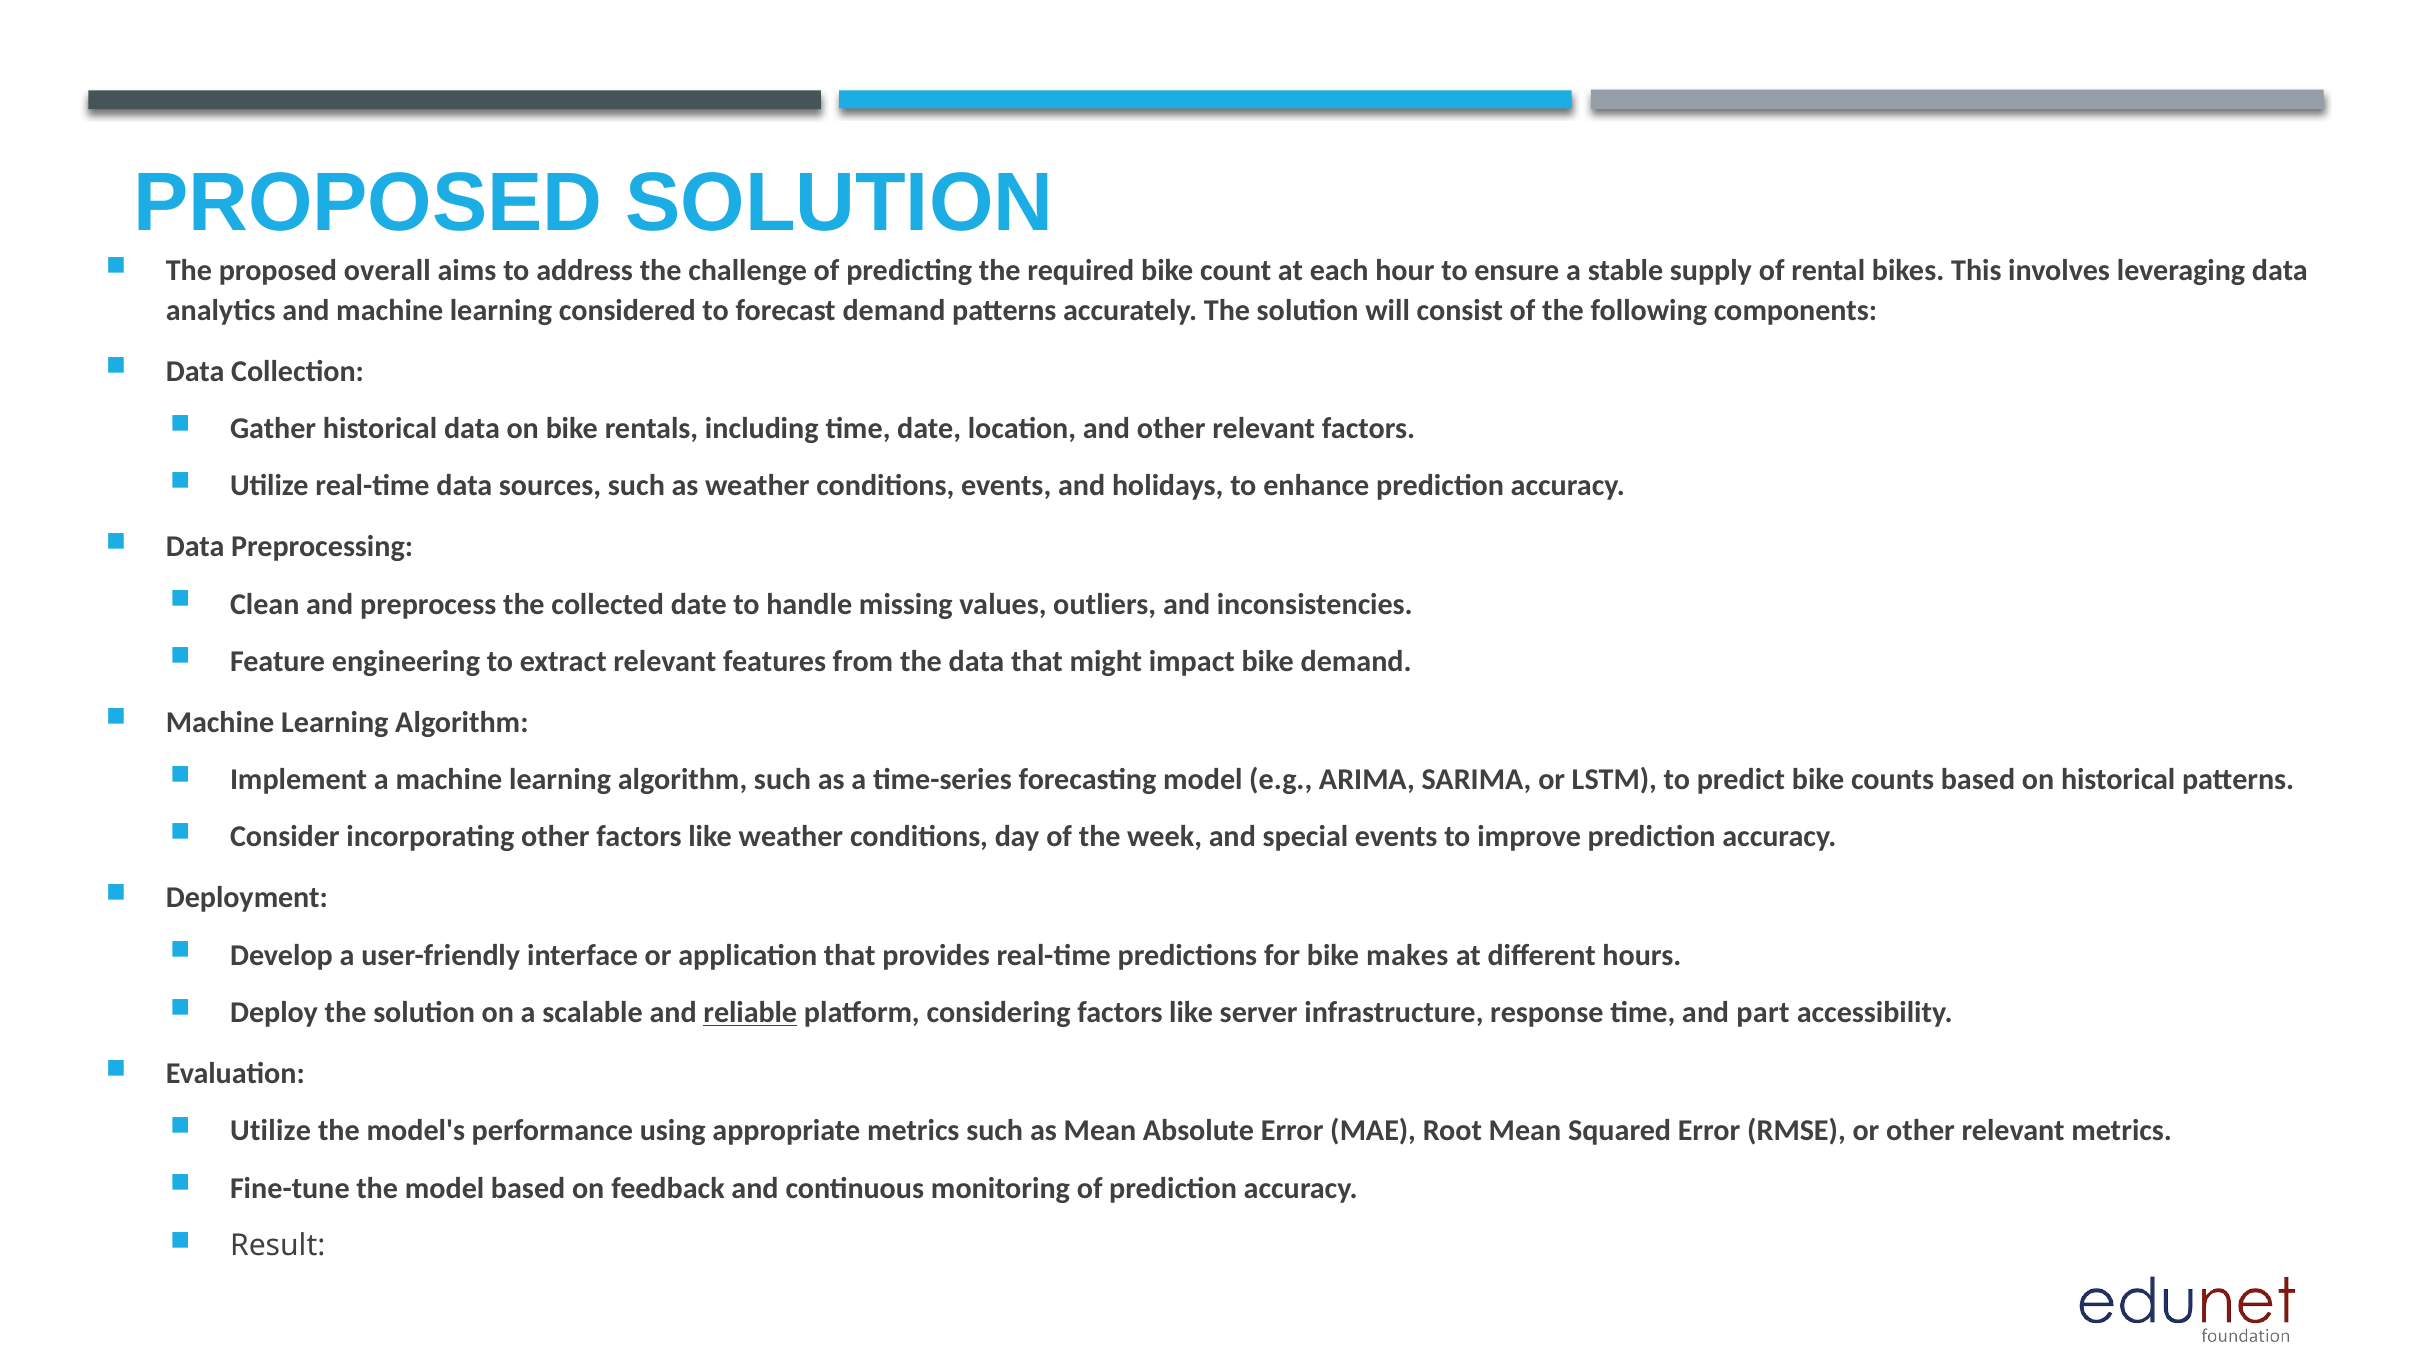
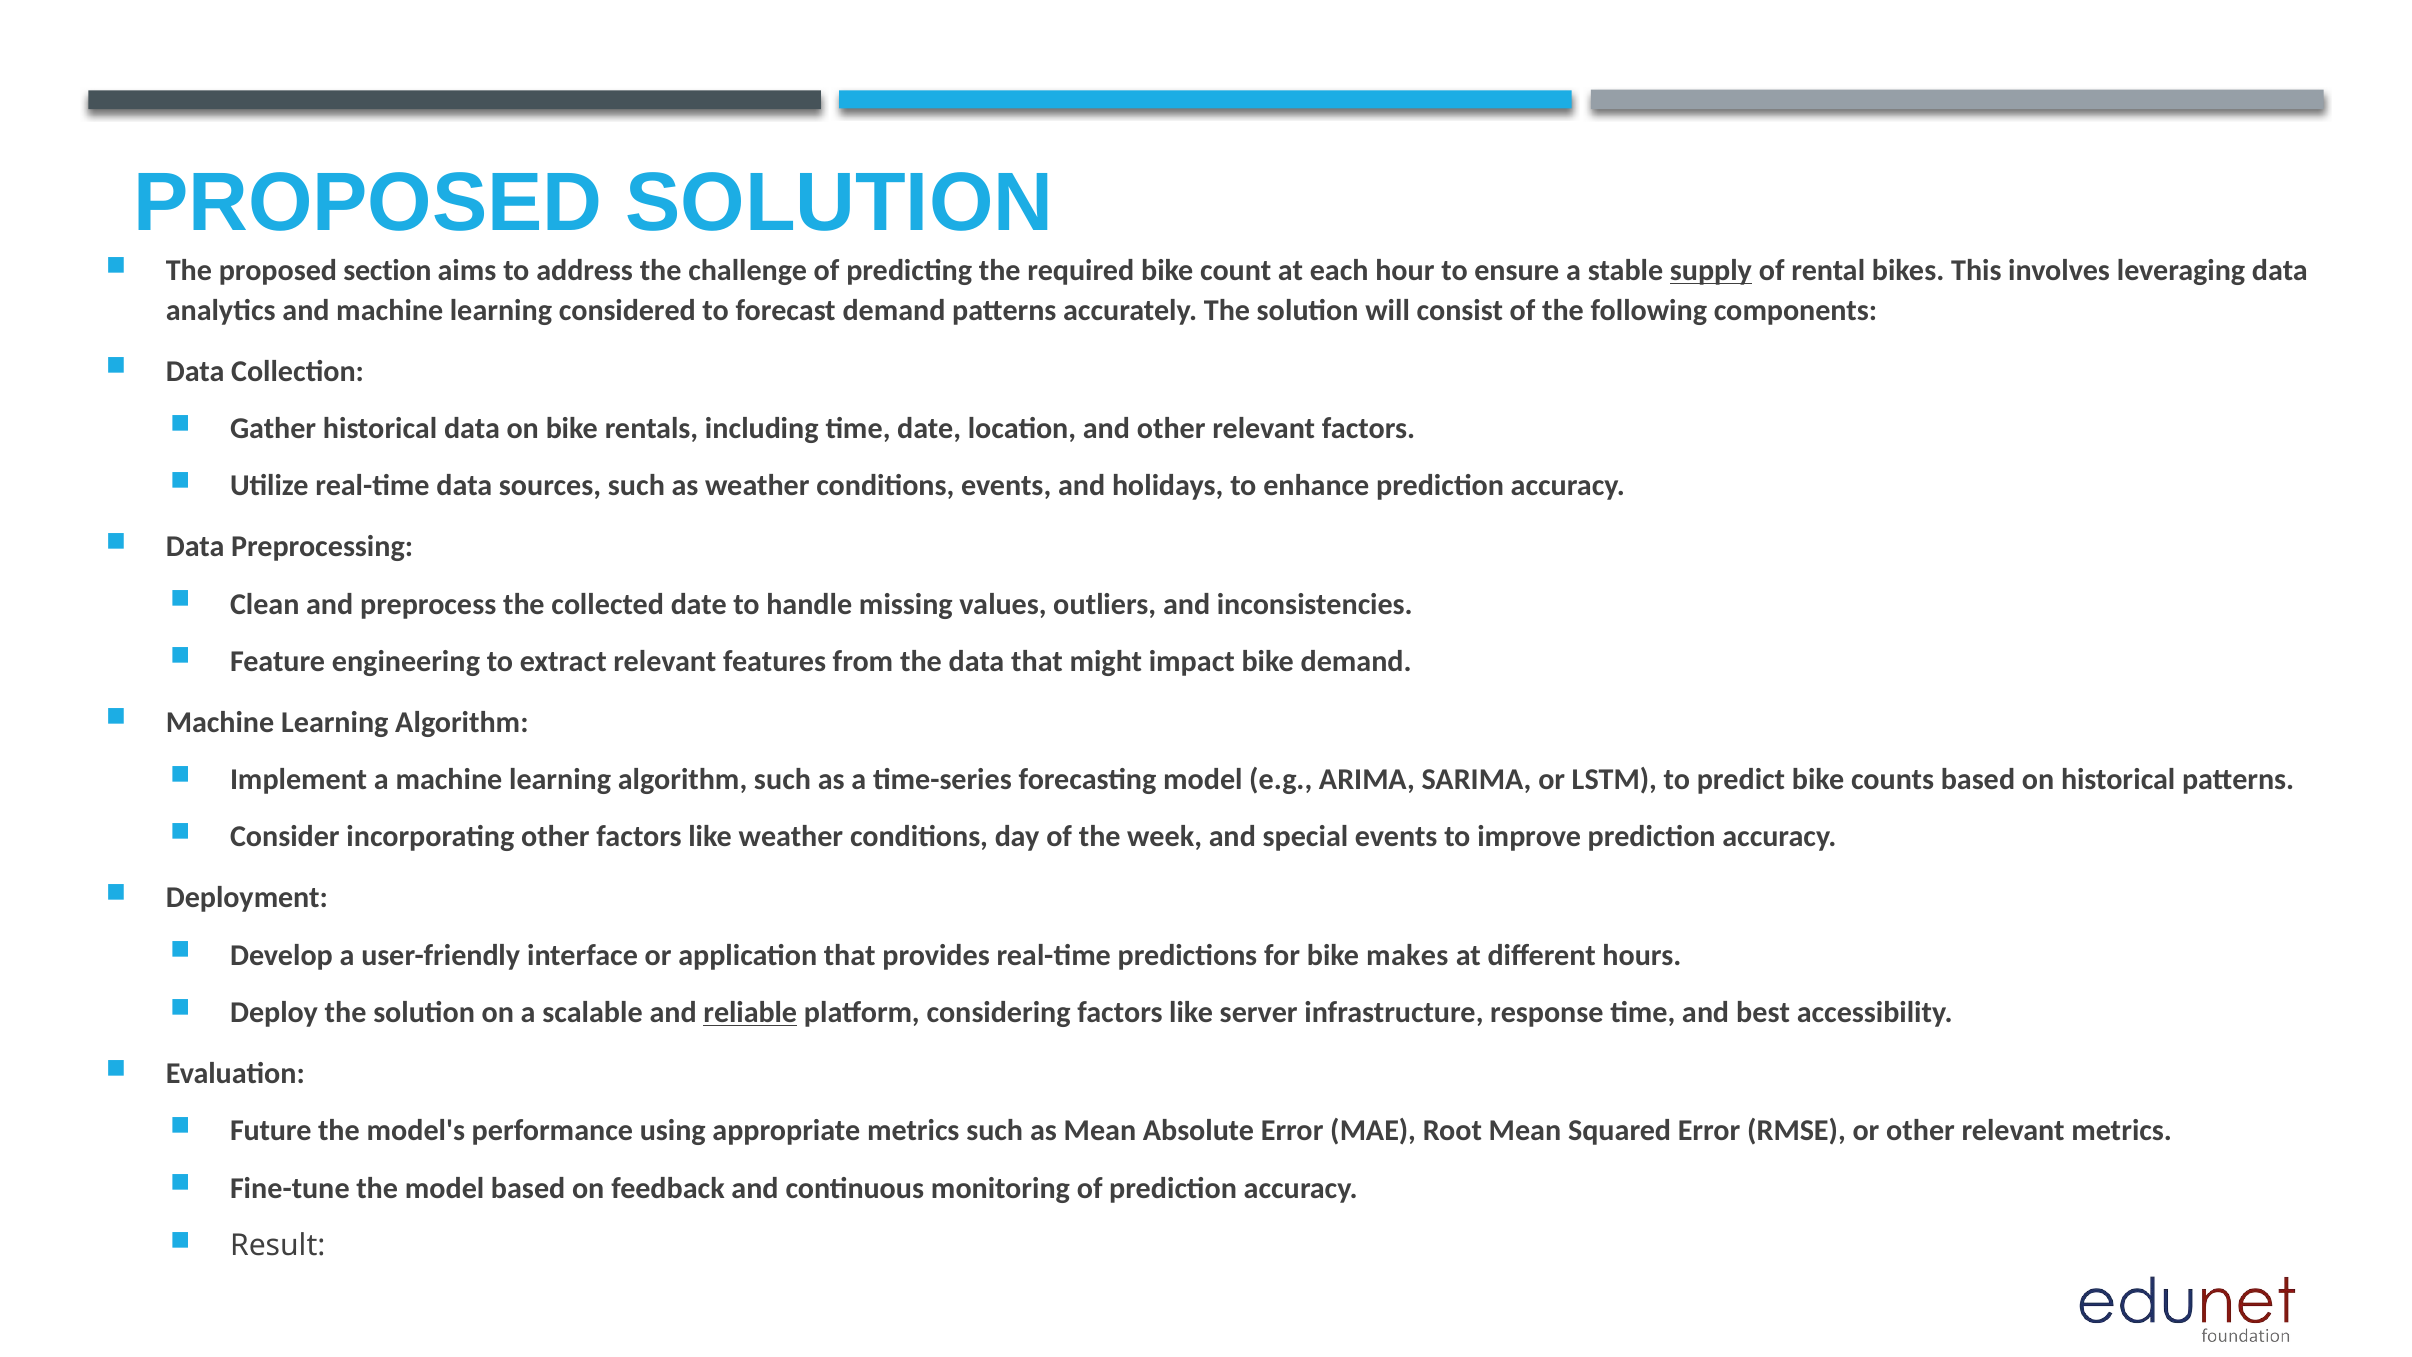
overall: overall -> section (387, 270)
supply underline: none -> present (1711, 270)
part: part -> best (1763, 1012)
Utilize: Utilize -> Future (271, 1131)
